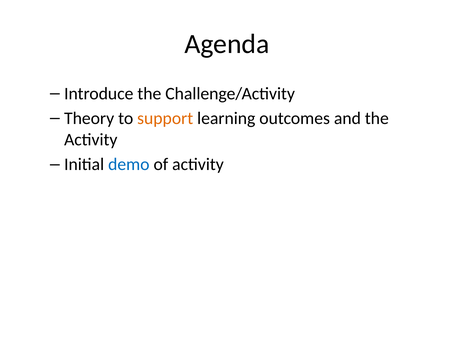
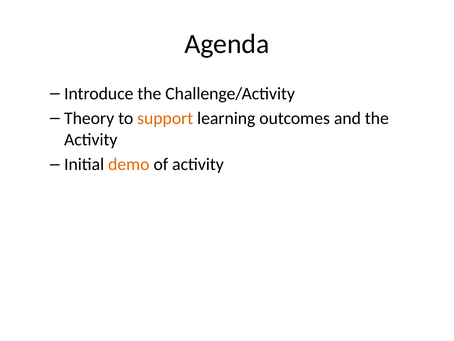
demo colour: blue -> orange (129, 164)
